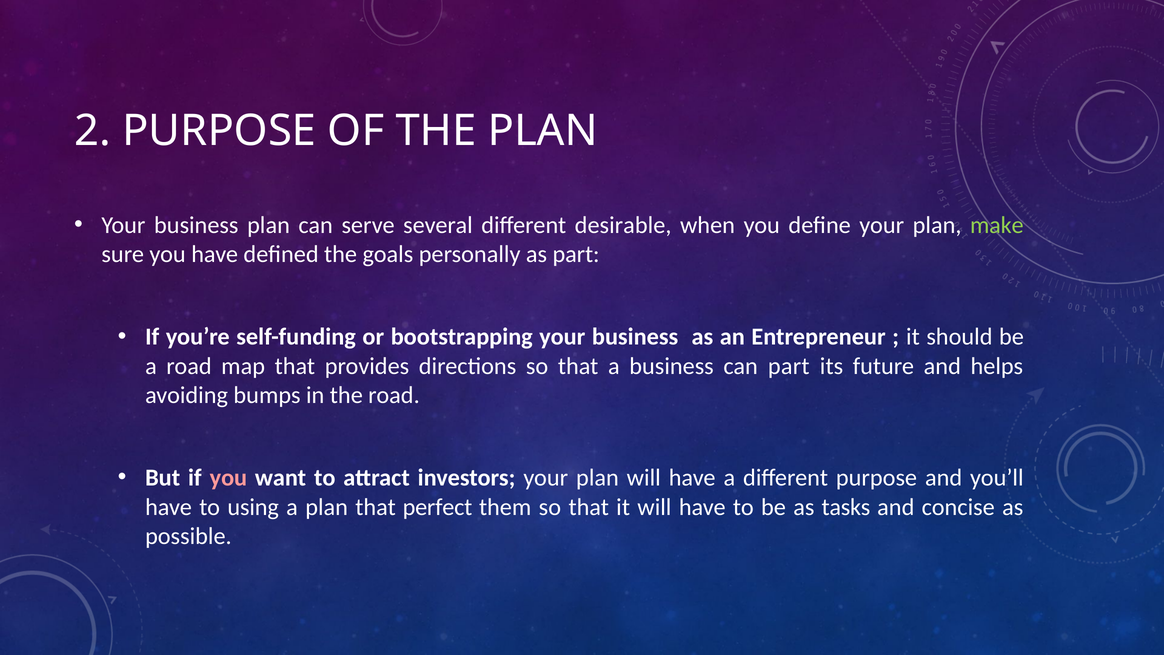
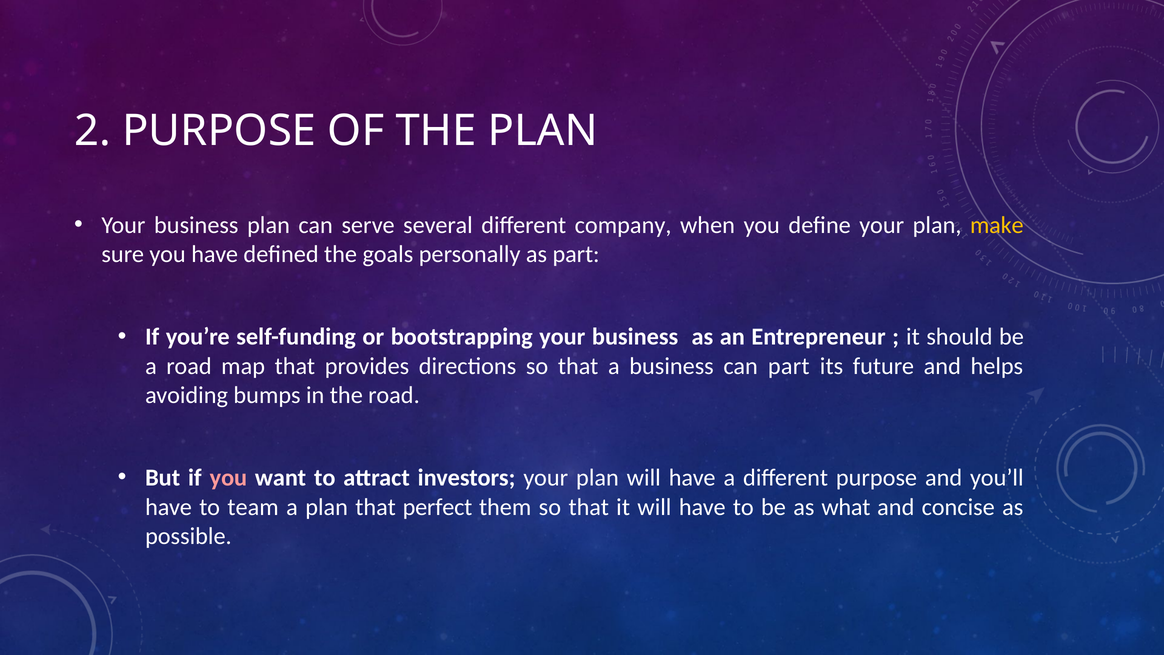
desirable: desirable -> company (623, 225)
make colour: light green -> yellow (997, 225)
using: using -> team (253, 507)
tasks: tasks -> what (846, 507)
